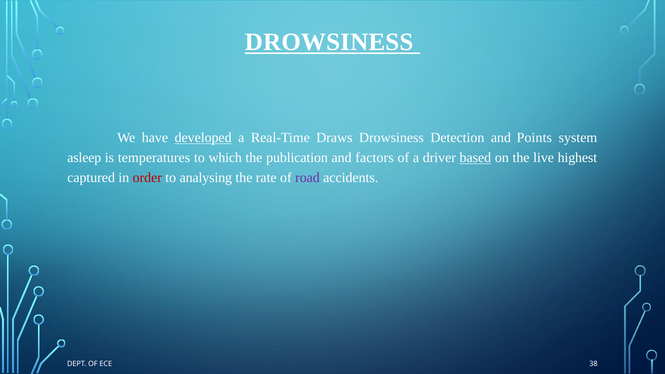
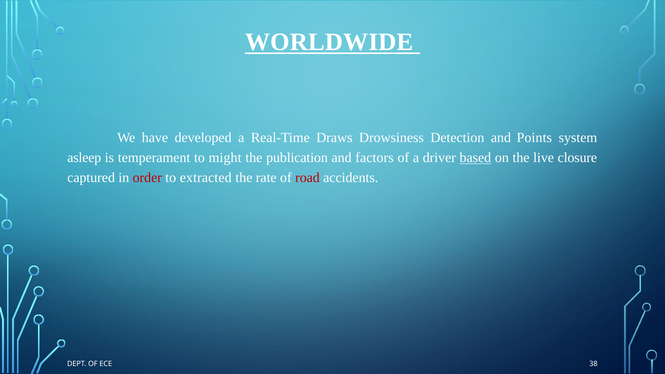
DROWSINESS: DROWSINESS -> WORLDWIDE (329, 42)
developed underline: present -> none (203, 138)
temperatures: temperatures -> temperament (154, 158)
which: which -> might (225, 158)
highest: highest -> closure (577, 158)
analysing: analysing -> extracted (206, 178)
road colour: purple -> red (307, 178)
